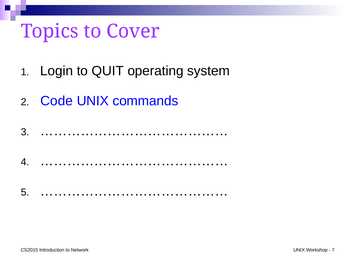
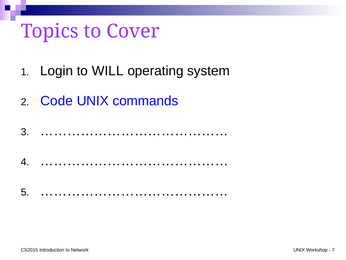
QUIT: QUIT -> WILL (108, 71)
